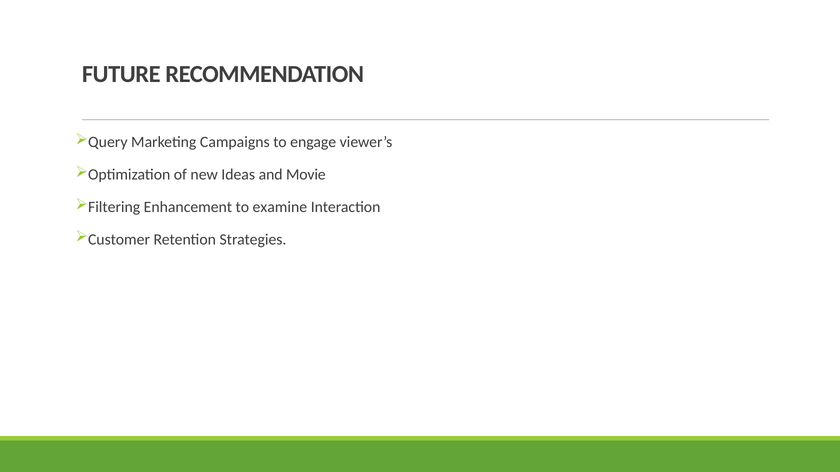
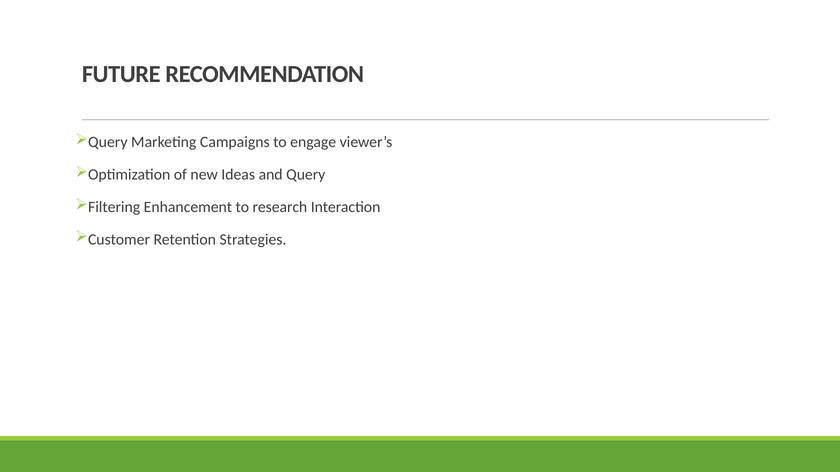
and Movie: Movie -> Query (306, 175)
examine: examine -> research (280, 207)
